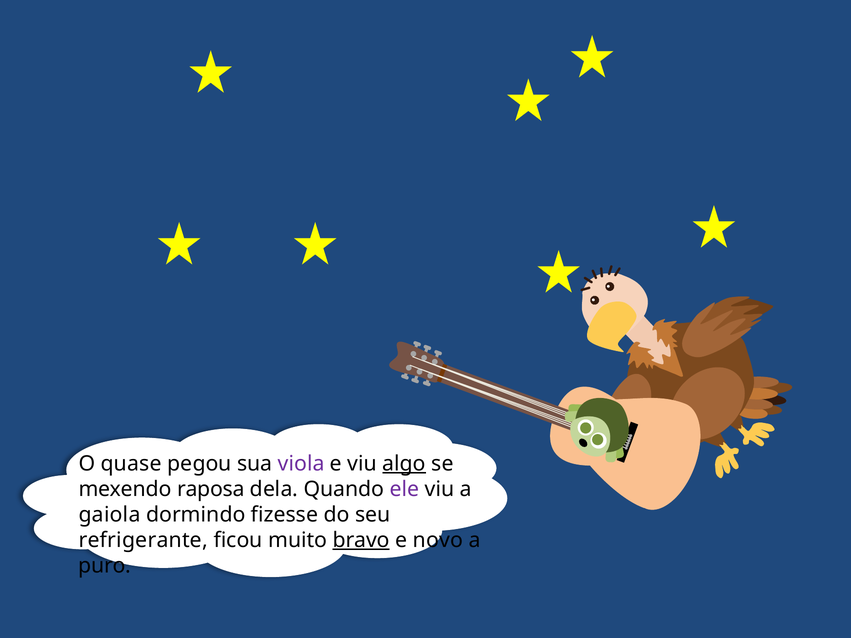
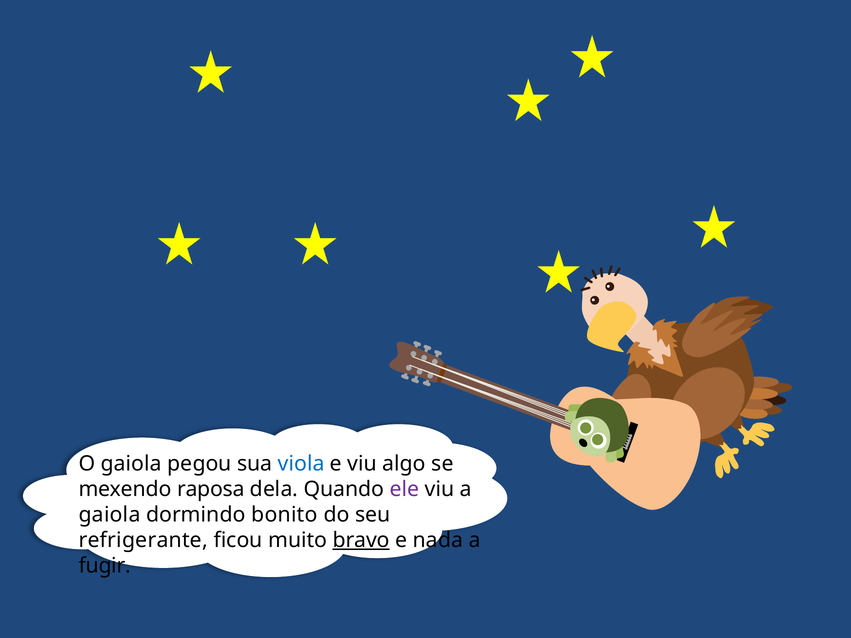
O quase: quase -> gaiola (131, 464)
viola colour: purple -> blue (301, 464)
algo underline: present -> none (404, 464)
fizesse: fizesse -> bonito (284, 515)
novo: novo -> nada (438, 540)
puro: puro -> fugir (105, 566)
